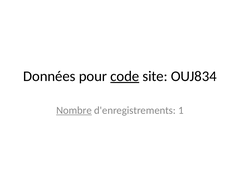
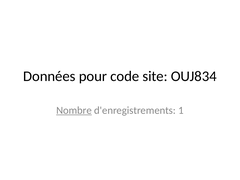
code underline: present -> none (125, 76)
